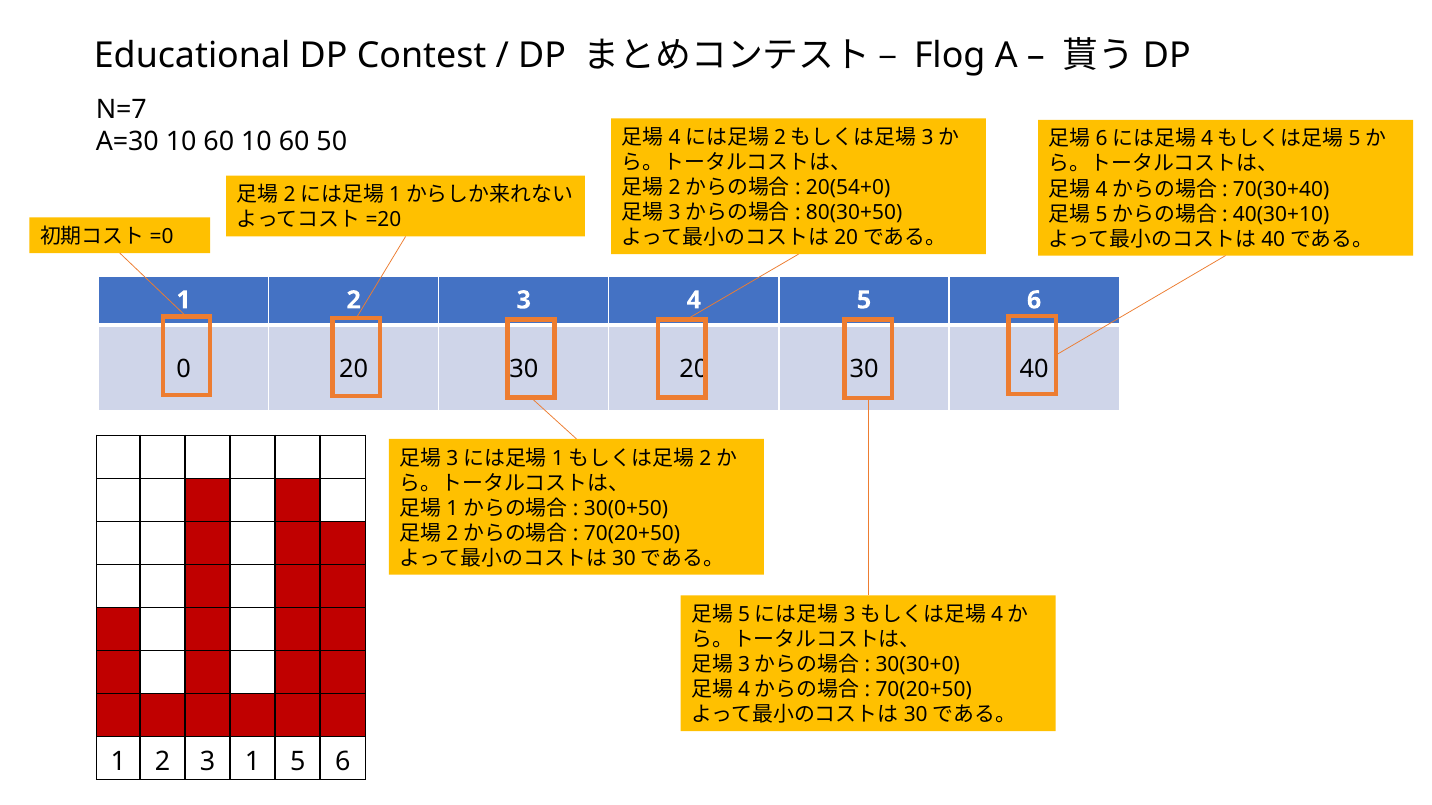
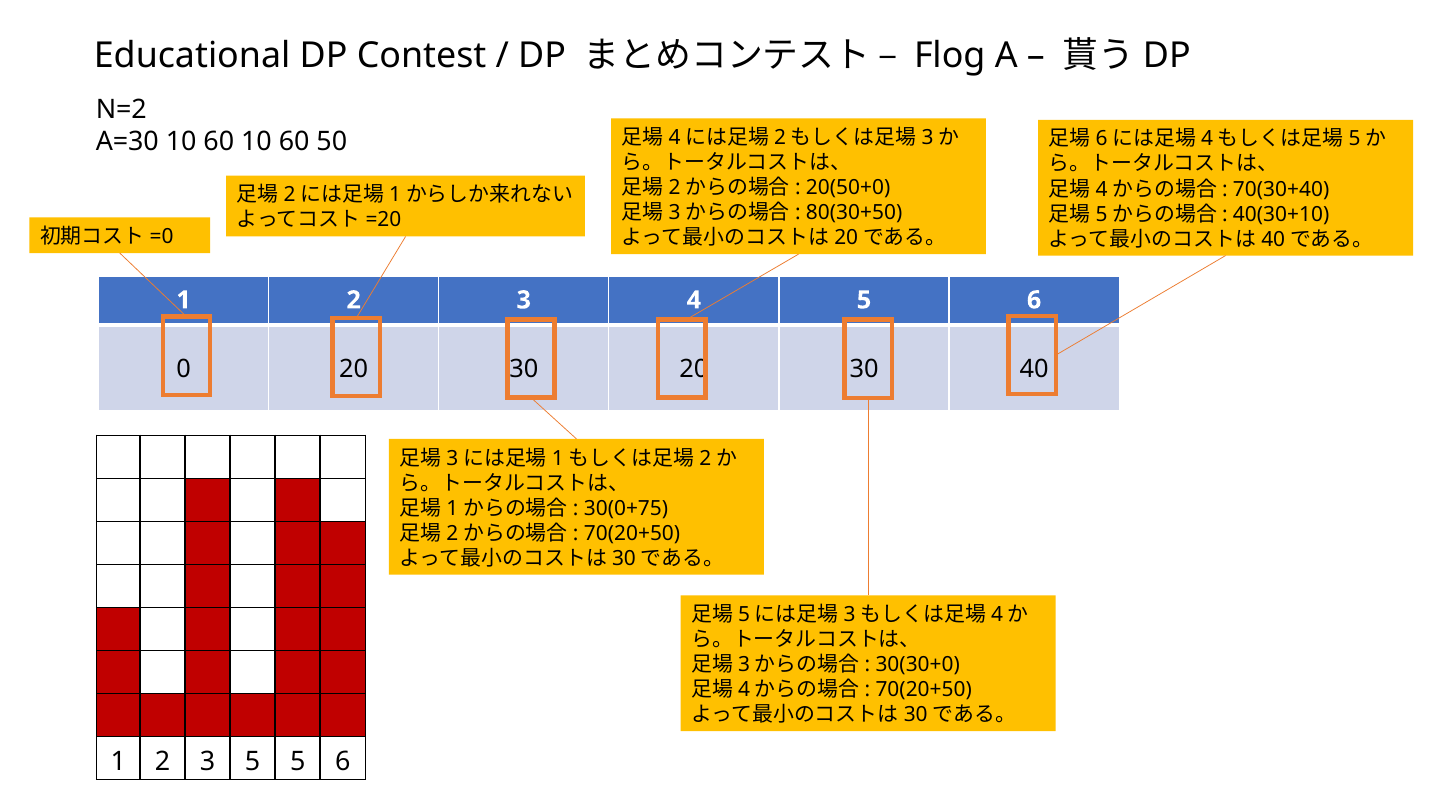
N=7: N=7 -> N=2 (121, 110)
20(54+0: 20(54+0 -> 20(50+0 (848, 188)
30(0+50: 30(0+50 -> 30(0+75 (626, 509)
3 1: 1 -> 5 (253, 762)
